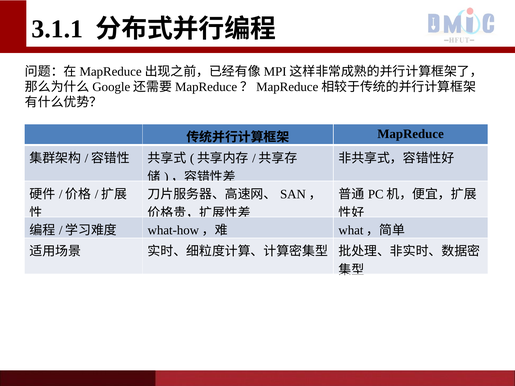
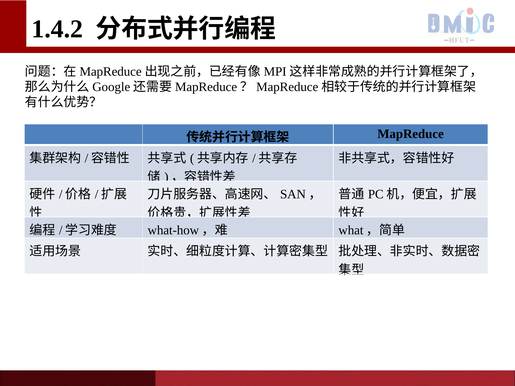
3.1.1: 3.1.1 -> 1.4.2 (57, 29)
